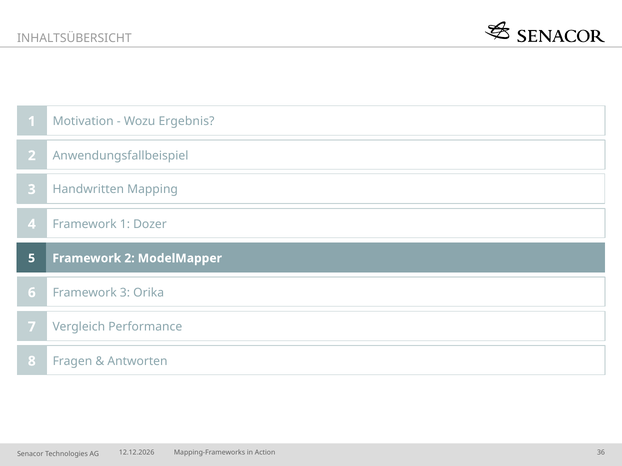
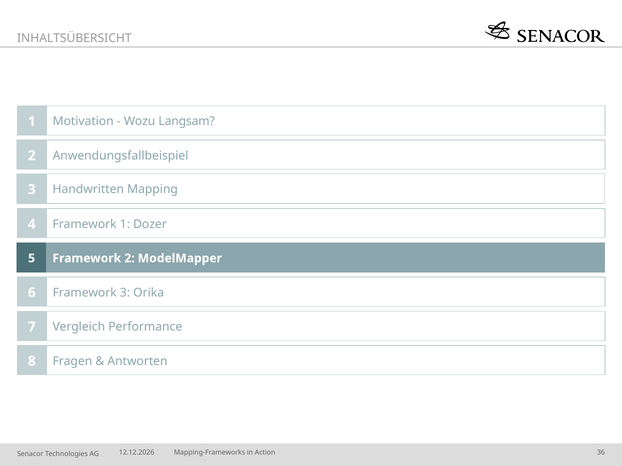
Ergebnis: Ergebnis -> Langsam (187, 121)
